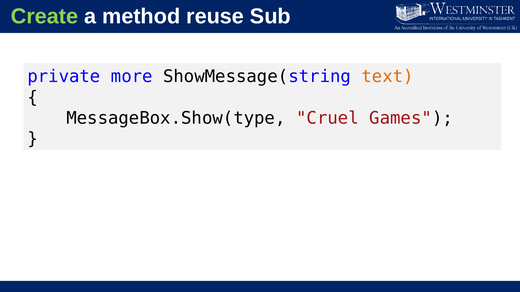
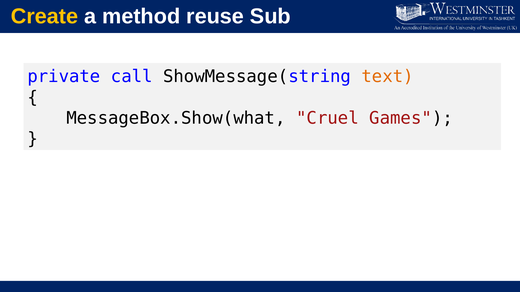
Create colour: light green -> yellow (44, 17)
more: more -> call (132, 77)
MessageBox.Show(type: MessageBox.Show(type -> MessageBox.Show(what (176, 118)
